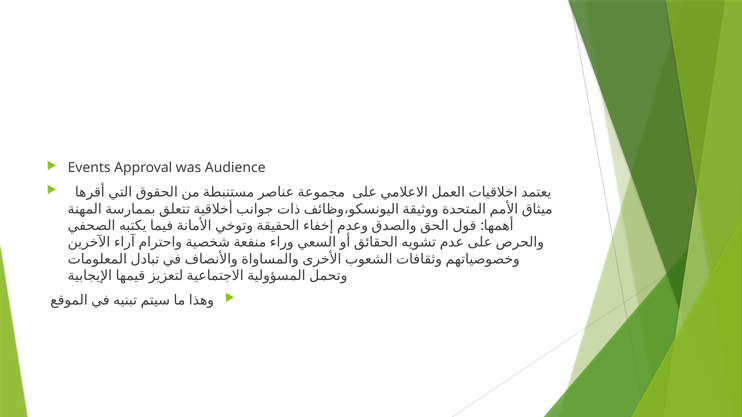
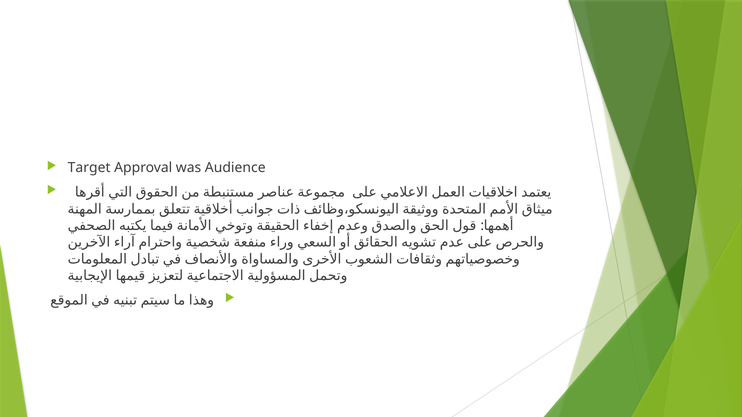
Events: Events -> Target (89, 168)
